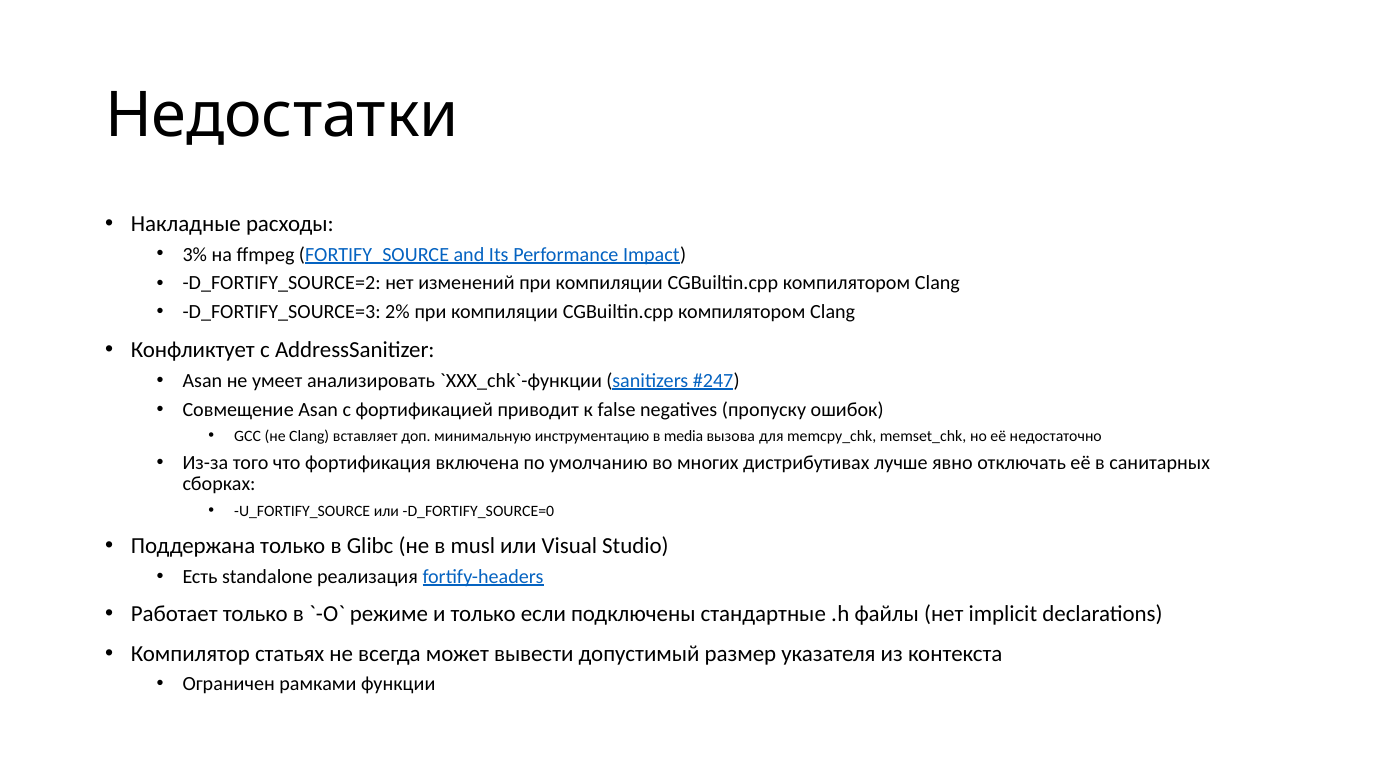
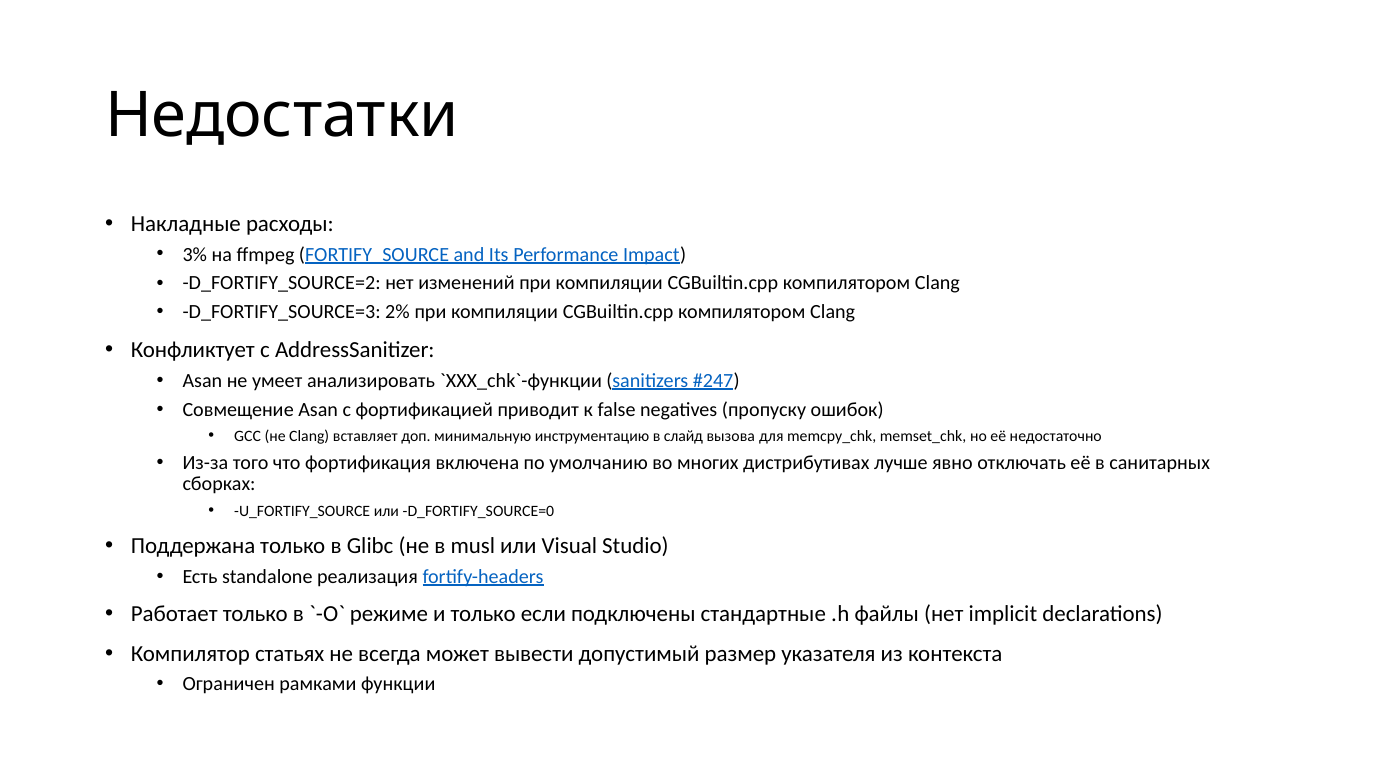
media: media -> слайд (684, 436)
